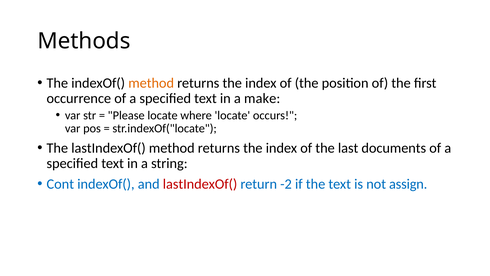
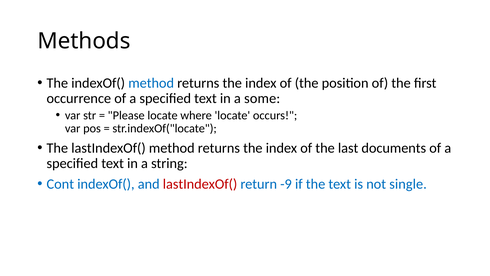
method colour: orange -> blue (151, 83)
make: make -> some (262, 98)
-2: -2 -> -9 (286, 184)
assign: assign -> single (408, 184)
